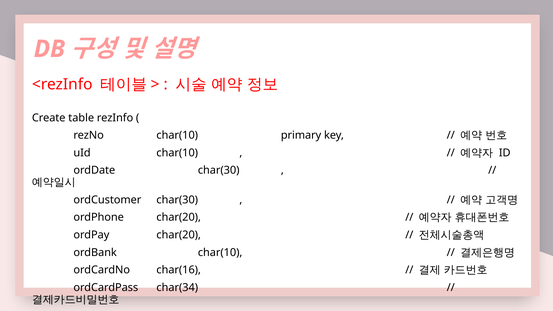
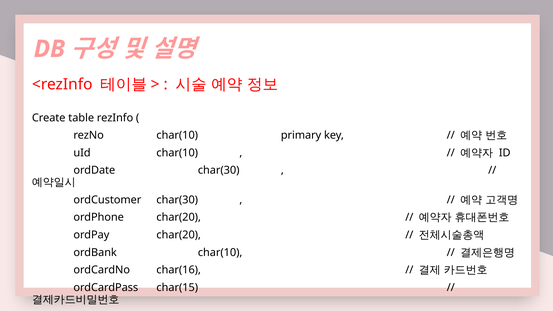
char(34: char(34 -> char(15 (177, 288)
